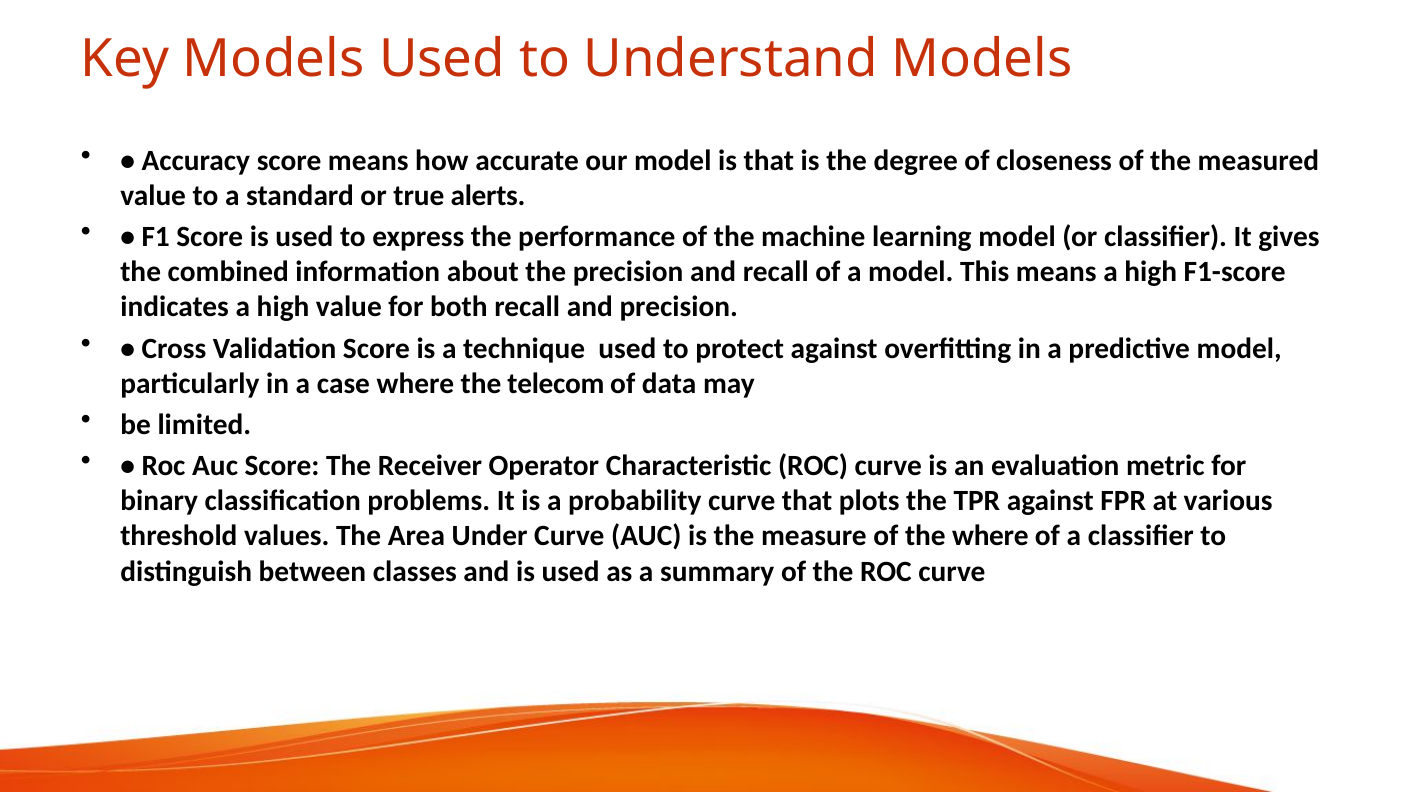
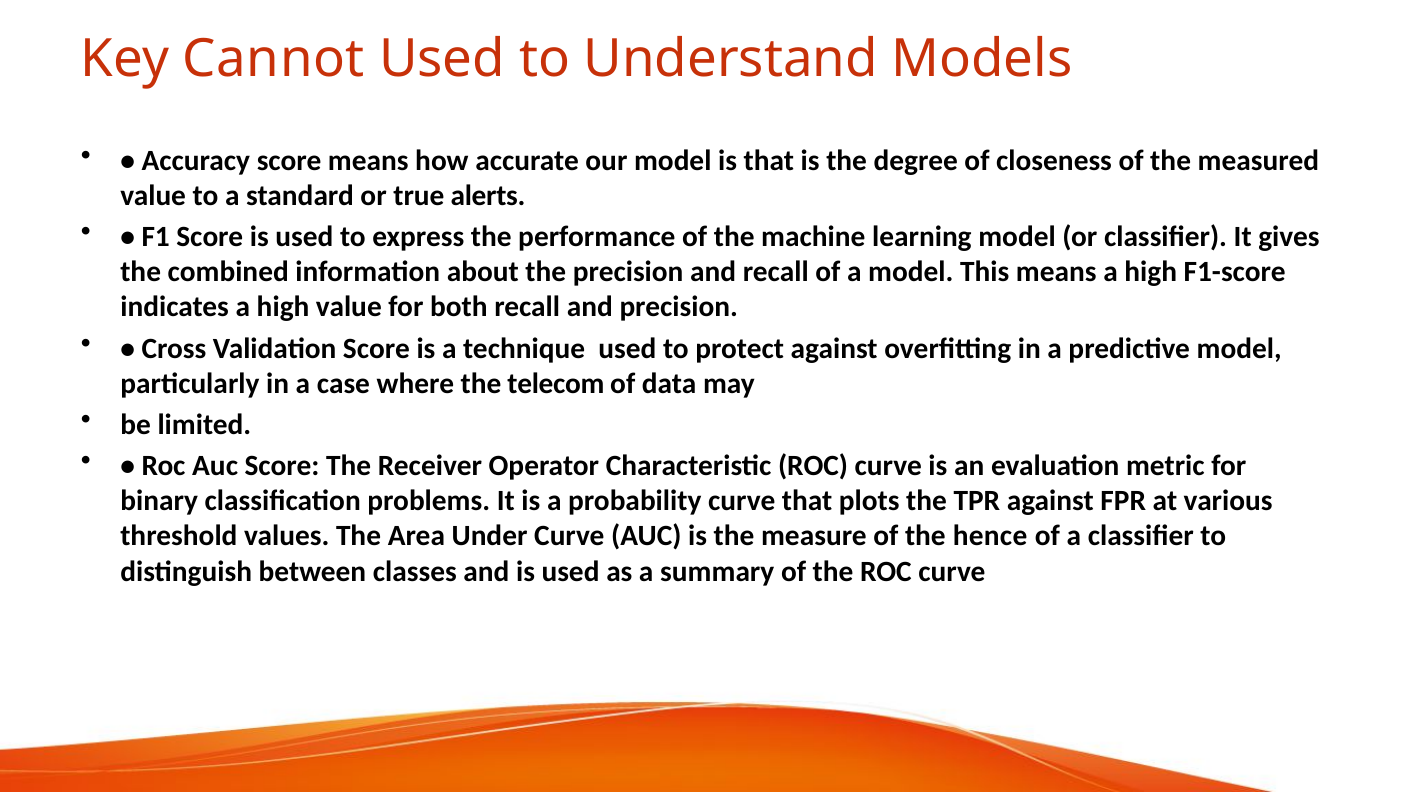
Key Models: Models -> Cannot (274, 59)
the where: where -> hence (990, 536)
